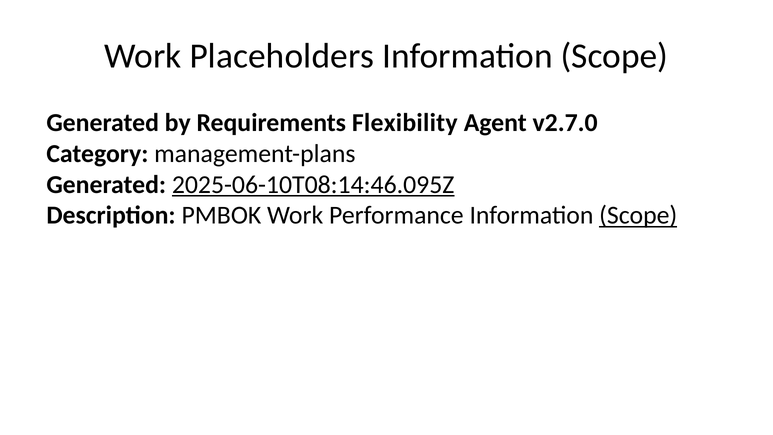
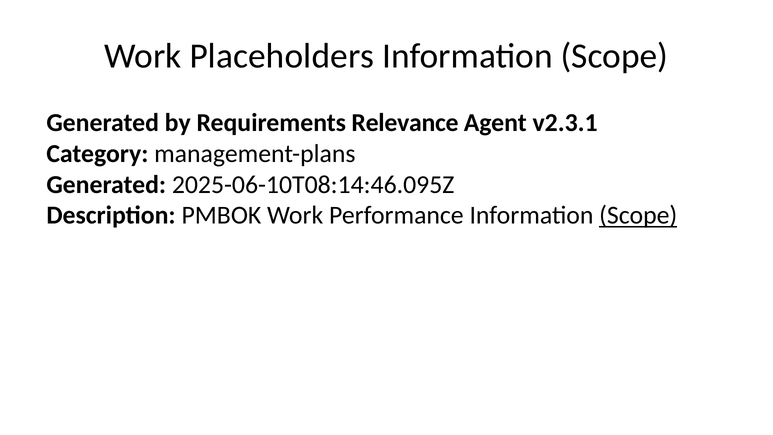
Flexibility: Flexibility -> Relevance (405, 123)
v2.7.0: v2.7.0 -> v2.3.1 (565, 123)
2025-06-10T08:14:46.095Z underline: present -> none (313, 184)
